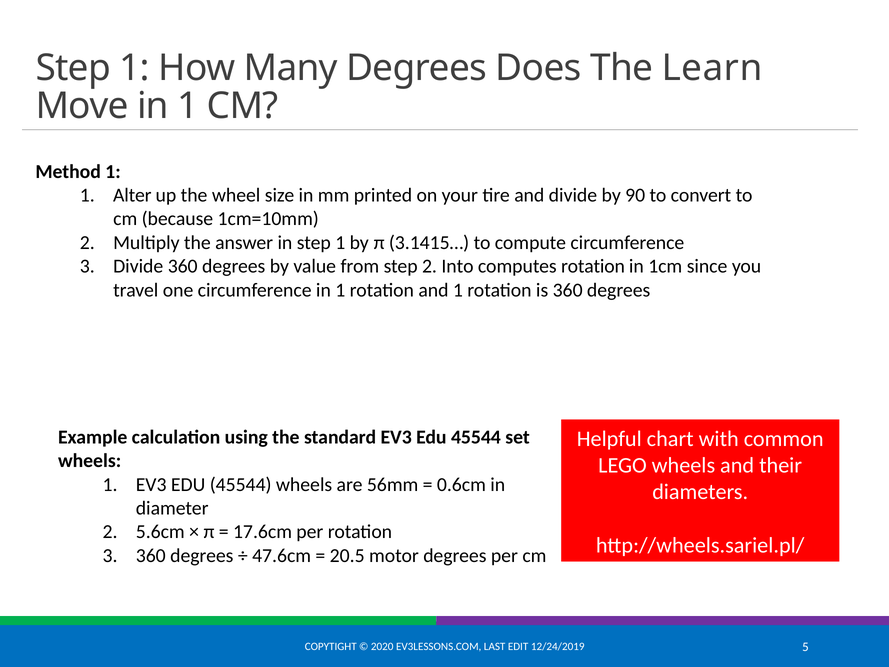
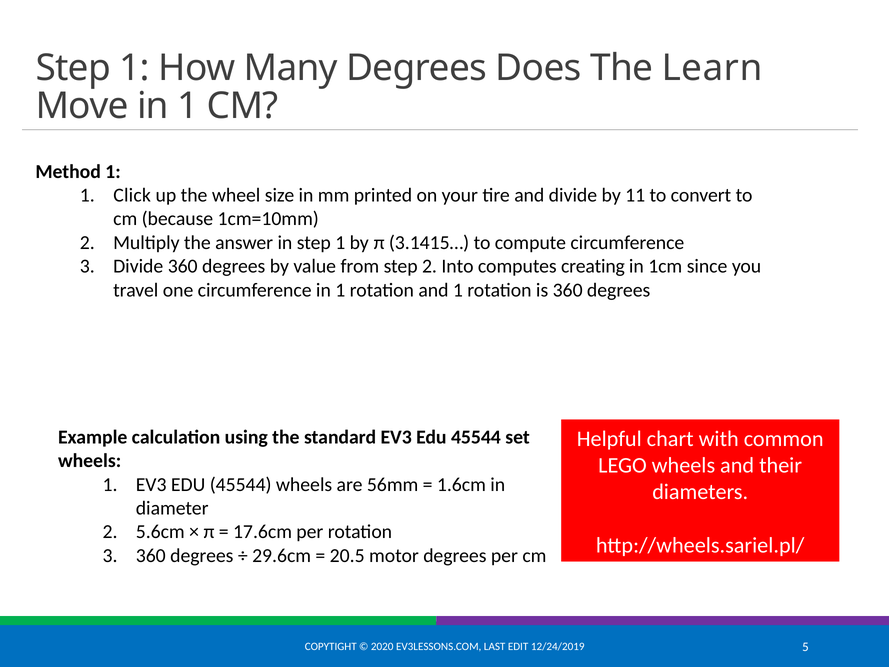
Alter: Alter -> Click (132, 195)
90: 90 -> 11 (635, 195)
computes rotation: rotation -> creating (593, 266)
0.6cm: 0.6cm -> 1.6cm (461, 484)
47.6cm: 47.6cm -> 29.6cm (282, 555)
